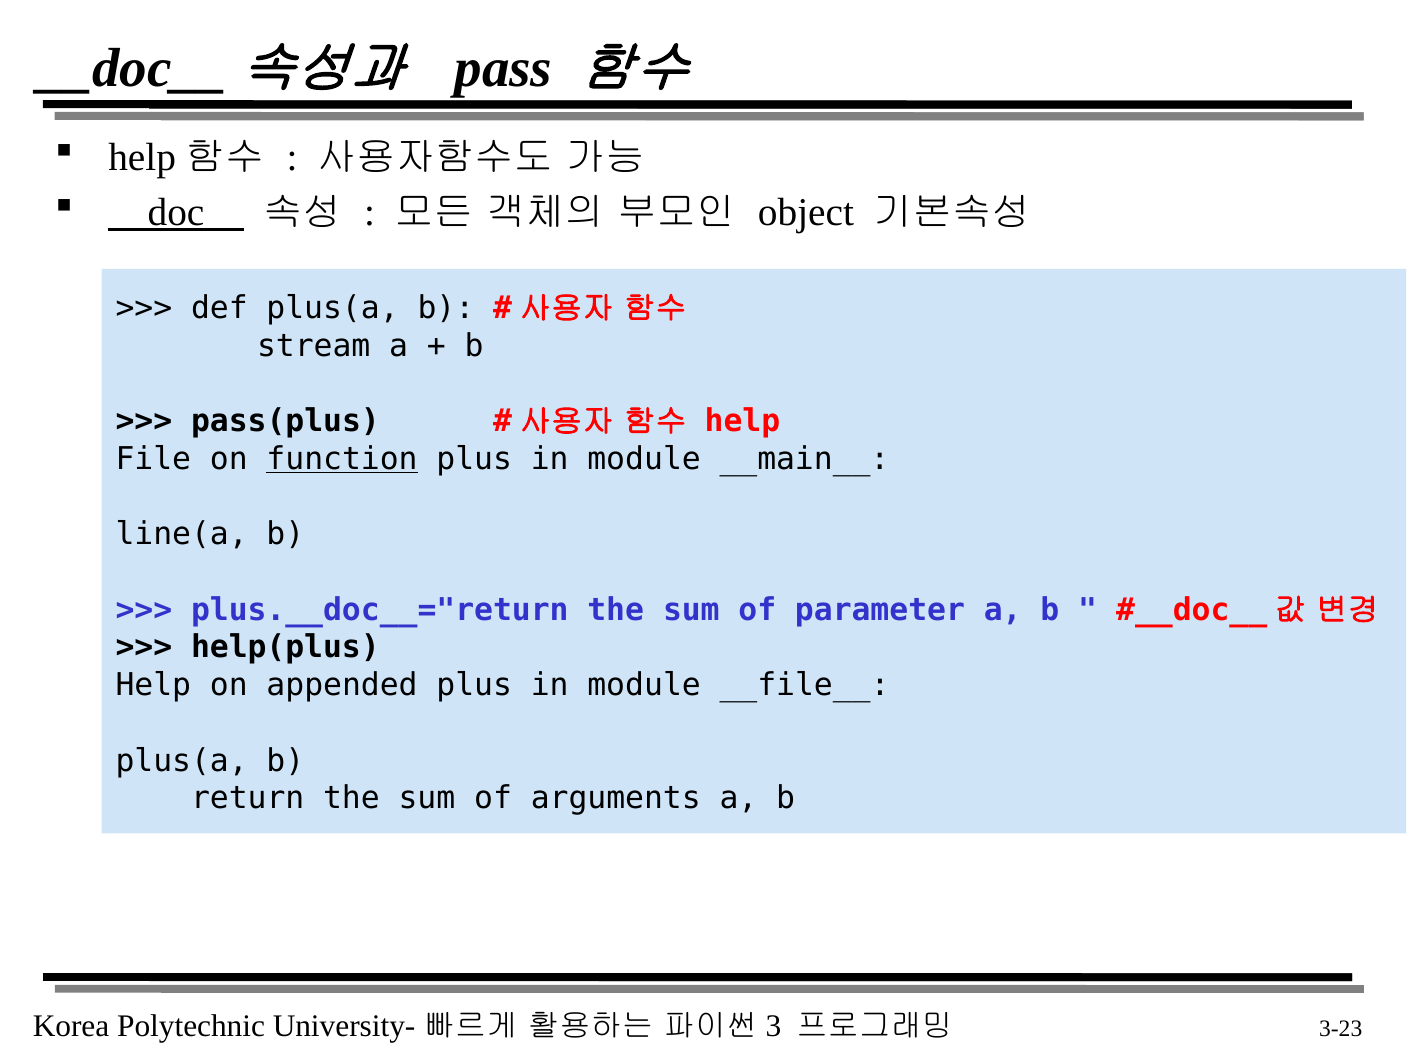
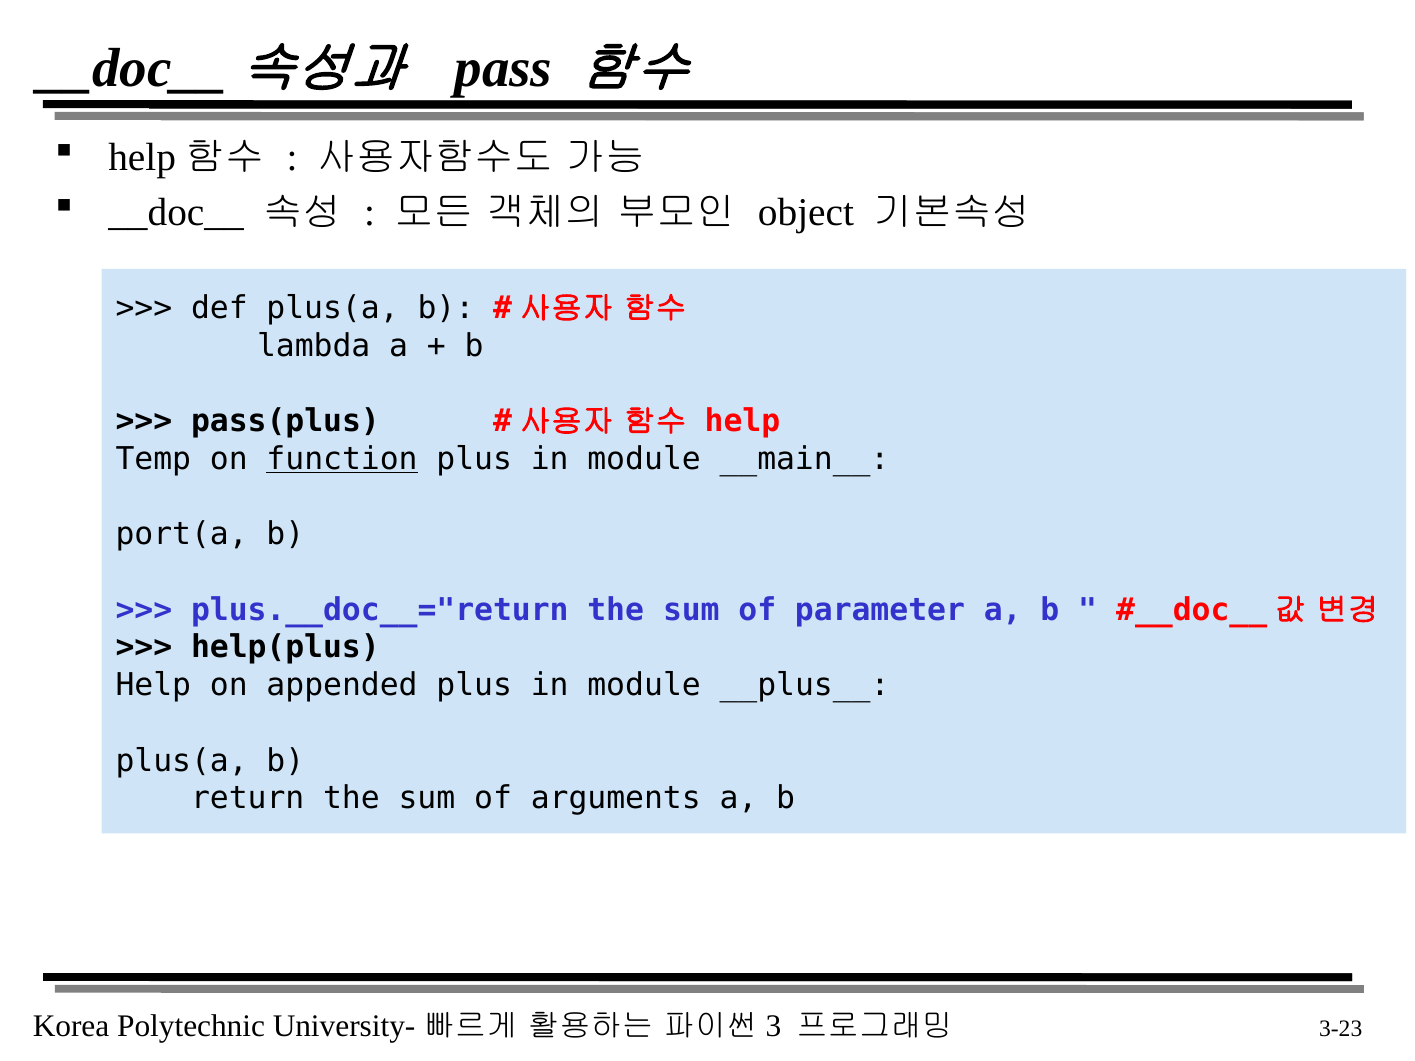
__doc__ underline: present -> none (176, 213)
stream: stream -> lambda (314, 346)
File: File -> Temp (153, 459)
line(a: line(a -> port(a (182, 535)
__file__: __file__ -> __plus__ (805, 685)
